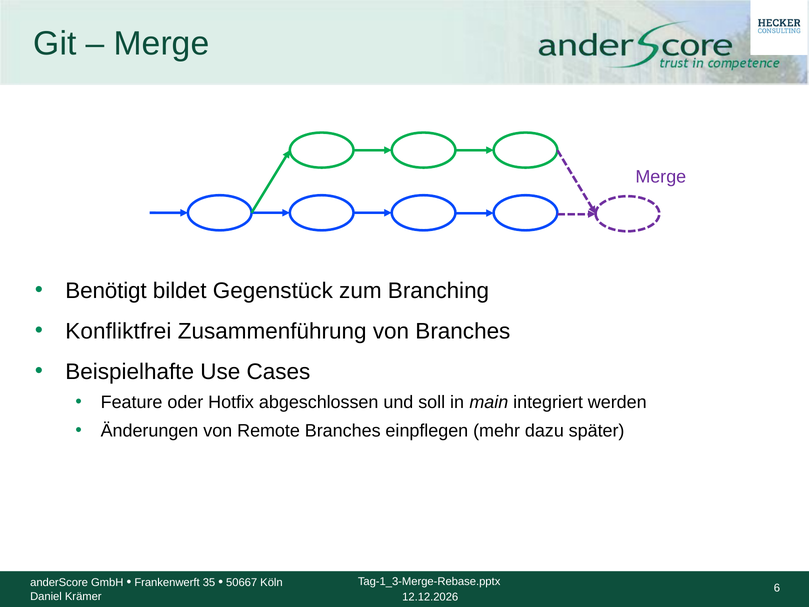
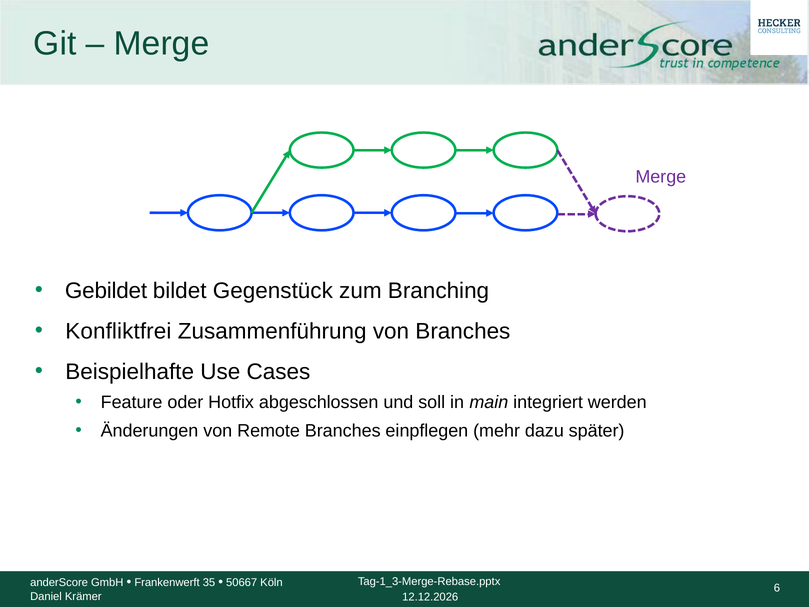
Benötigt: Benötigt -> Gebildet (106, 291)
